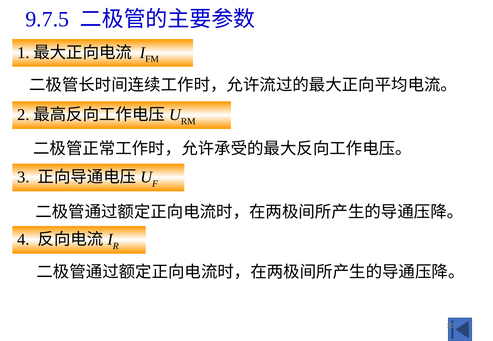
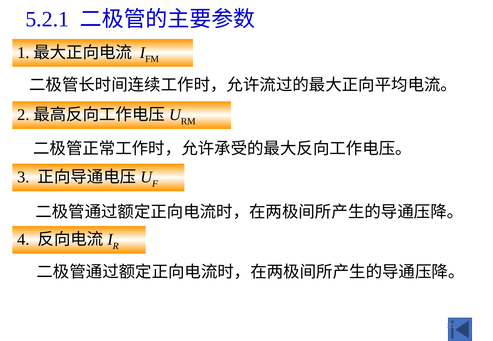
9.7.5: 9.7.5 -> 5.2.1 (47, 19)
